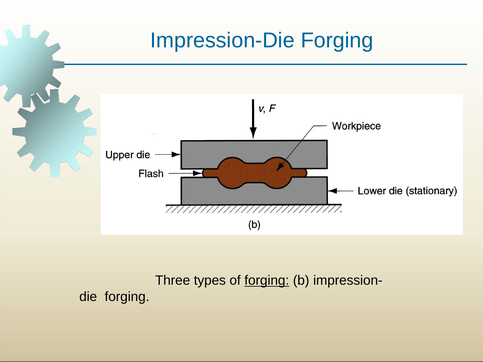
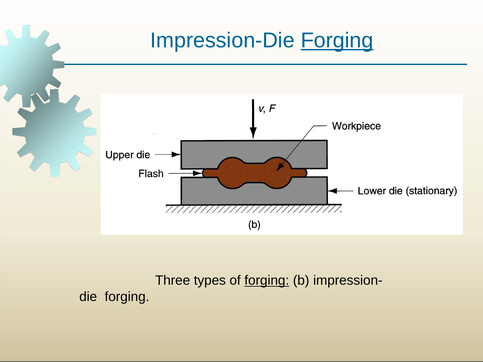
Forging underline: none -> present (337, 40)
